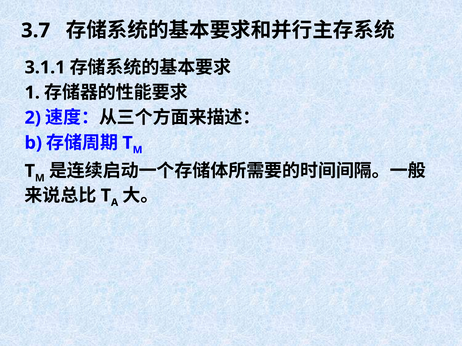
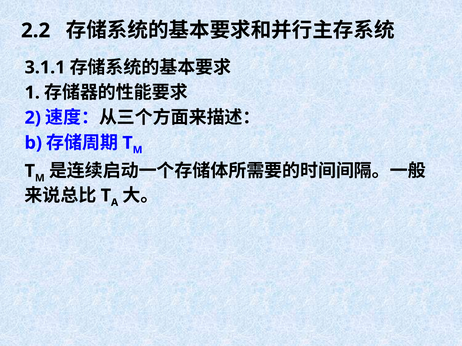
3.7: 3.7 -> 2.2 (36, 31)
